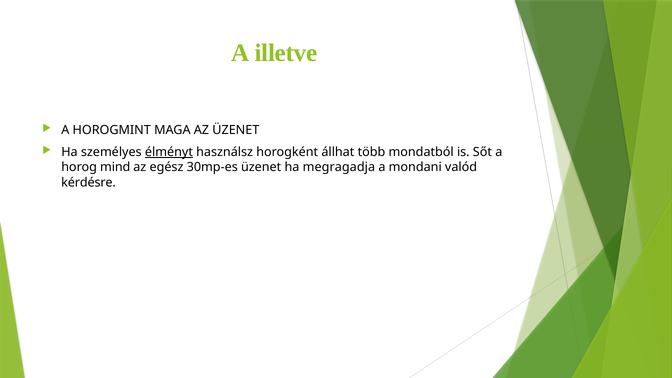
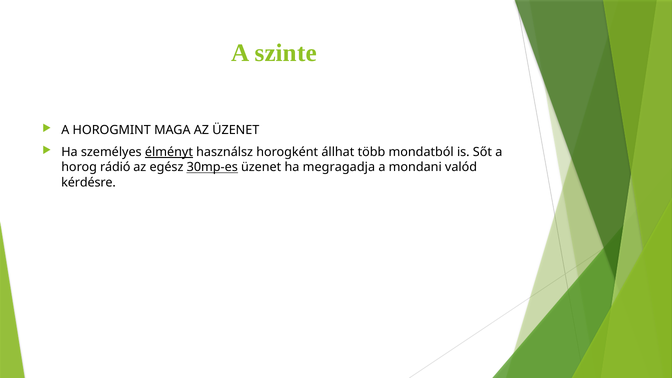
illetve: illetve -> szinte (286, 53)
mind: mind -> rádió (115, 167)
30mp-es underline: none -> present (212, 167)
